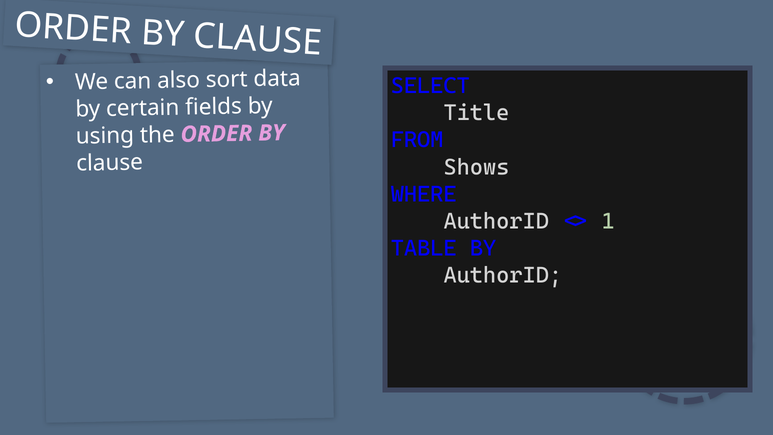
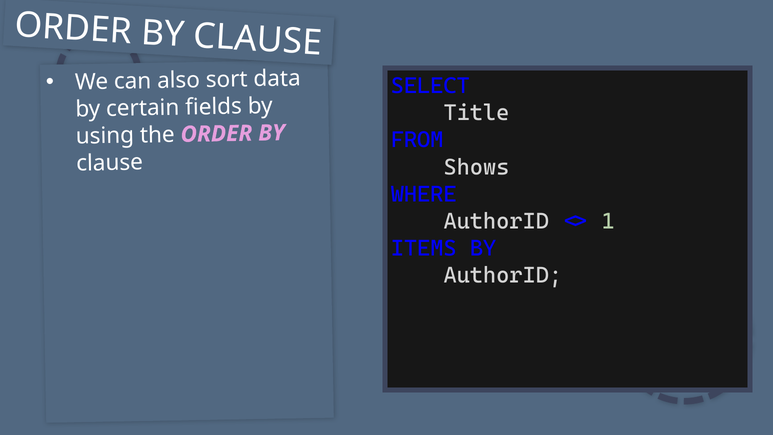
TABLE: TABLE -> ITEMS (424, 248)
